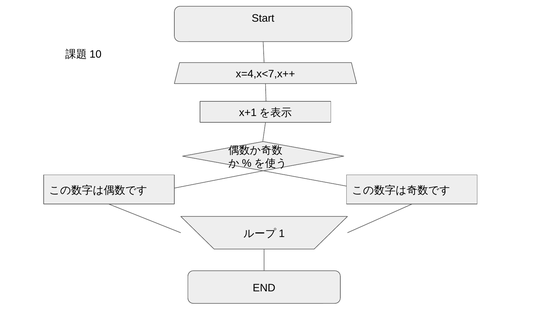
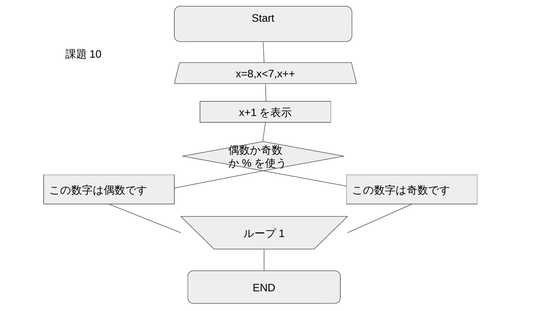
x=4,x<7,x++: x=4,x<7,x++ -> x=8,x<7,x++ (265, 74)
